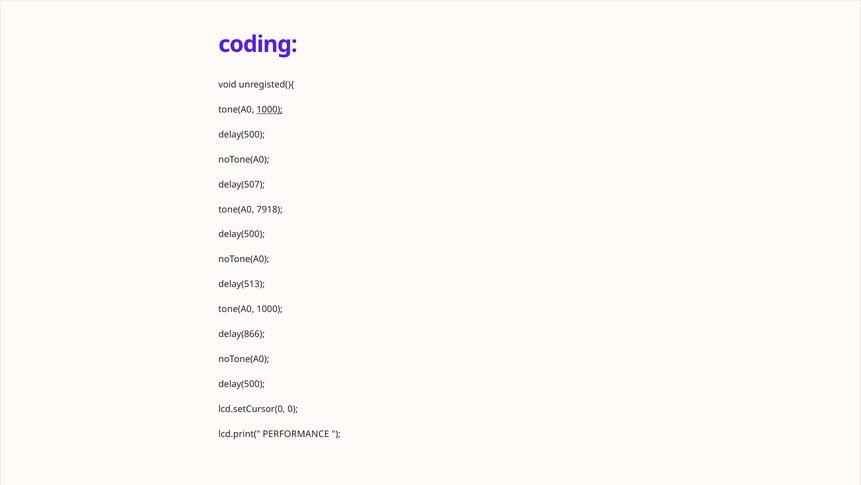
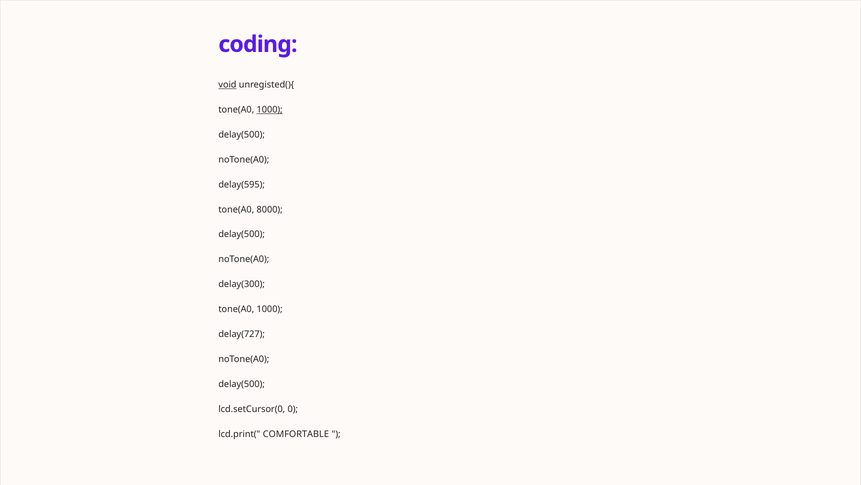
void underline: none -> present (227, 85)
delay(507: delay(507 -> delay(595 (242, 184)
7918: 7918 -> 8000 (270, 209)
delay(513: delay(513 -> delay(300 (242, 284)
delay(866: delay(866 -> delay(727 (242, 334)
PERFORMANCE: PERFORMANCE -> COMFORTABLE (296, 434)
